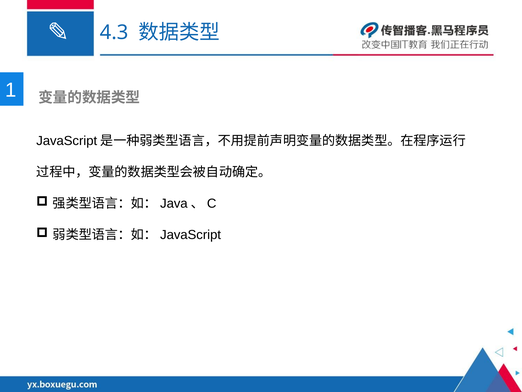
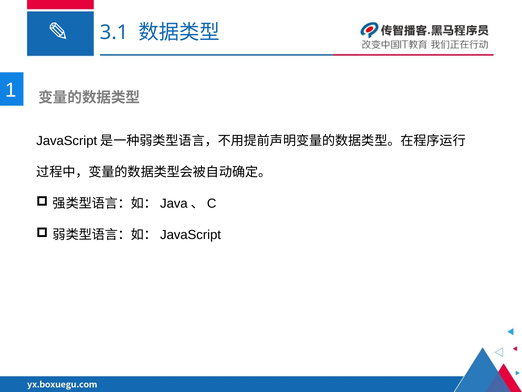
4.3: 4.3 -> 3.1 (114, 32)
